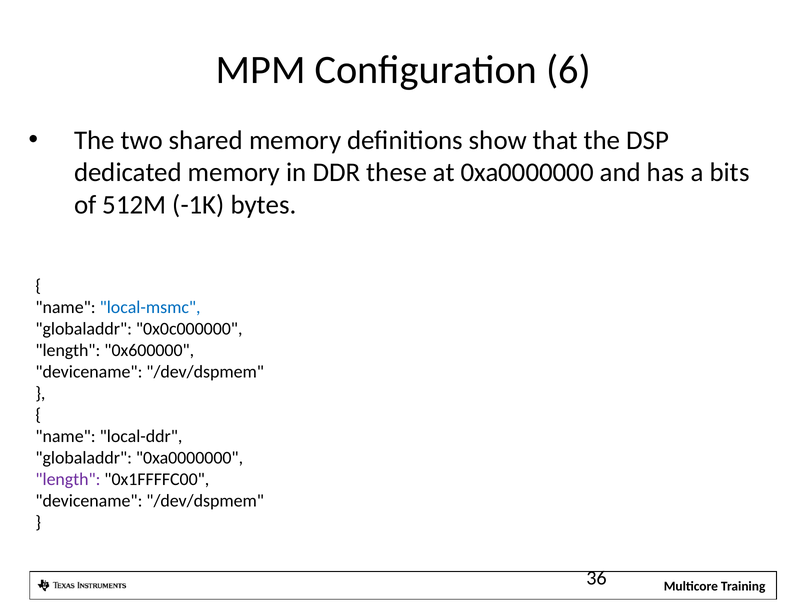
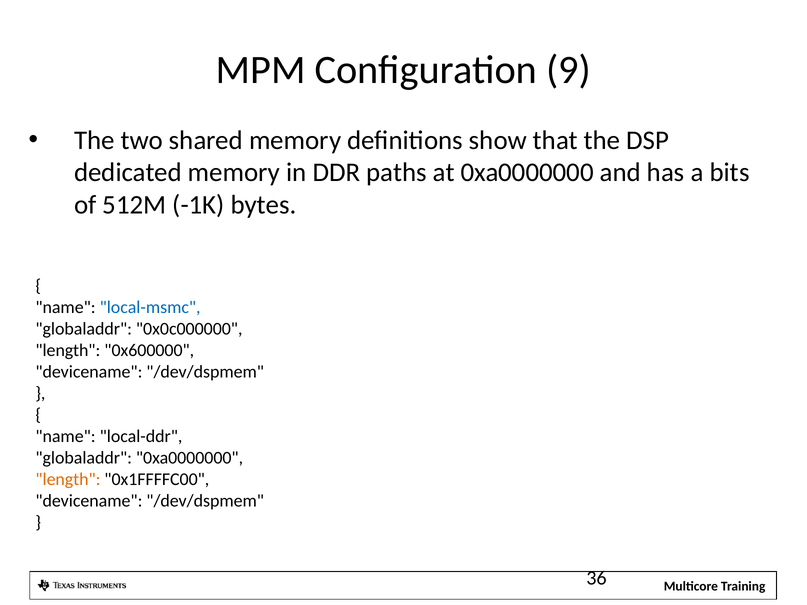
6: 6 -> 9 (569, 70)
these: these -> paths (397, 173)
length colour: purple -> orange (68, 479)
